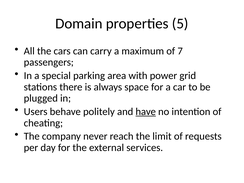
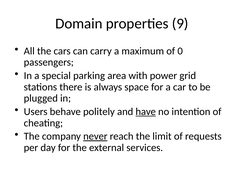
5: 5 -> 9 (180, 24)
7: 7 -> 0 (180, 51)
never underline: none -> present (95, 136)
